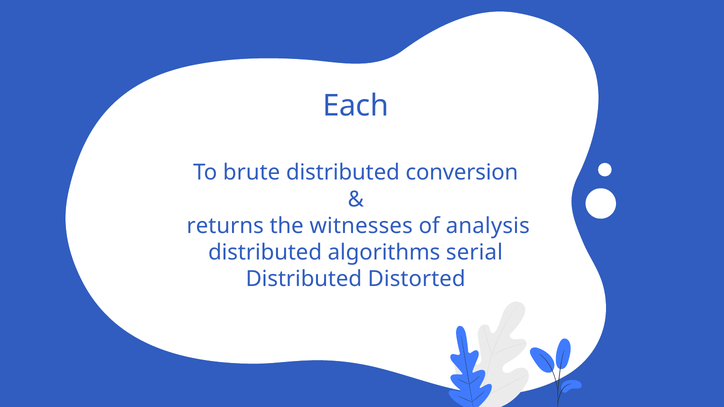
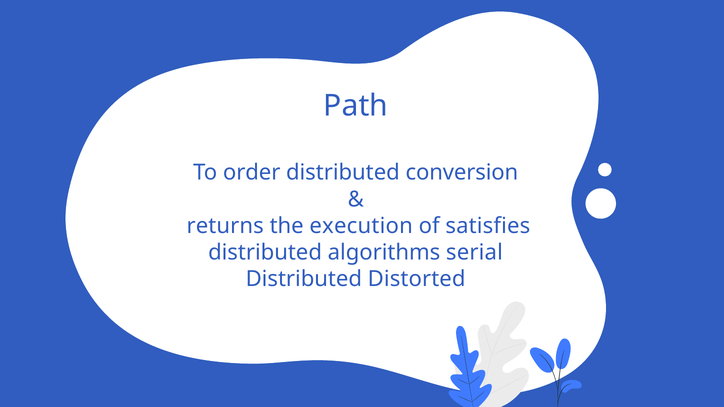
Each: Each -> Path (356, 106)
brute: brute -> order (252, 173)
witnesses: witnesses -> execution (361, 226)
analysis: analysis -> satisfies (488, 226)
